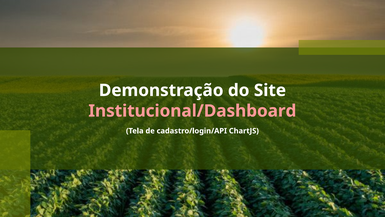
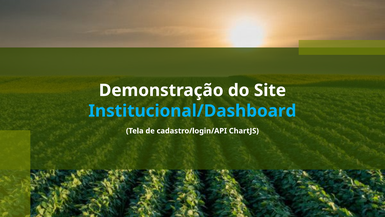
Institucional/Dashboard colour: pink -> light blue (192, 111)
